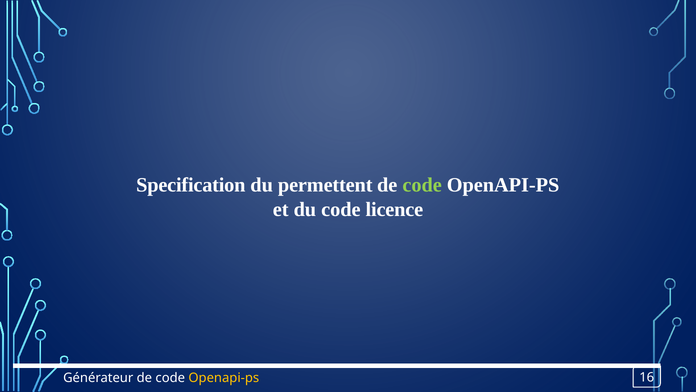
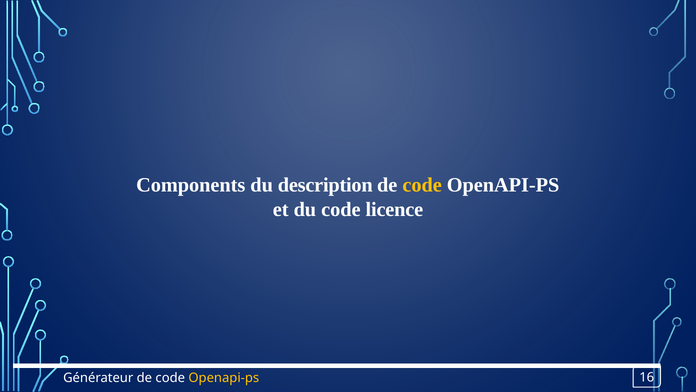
Specification: Specification -> Components (191, 185)
permettent: permettent -> description (325, 185)
code colour: light green -> yellow (422, 185)
